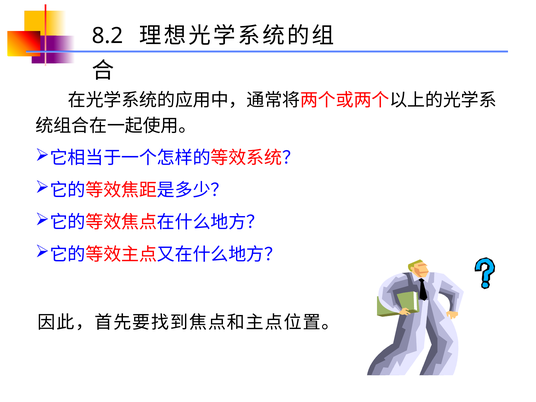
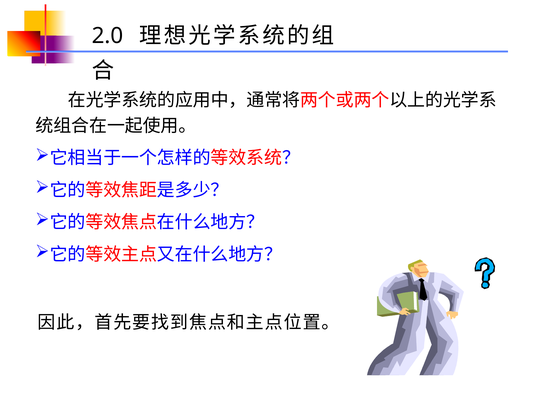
8.2: 8.2 -> 2.0 (108, 36)
